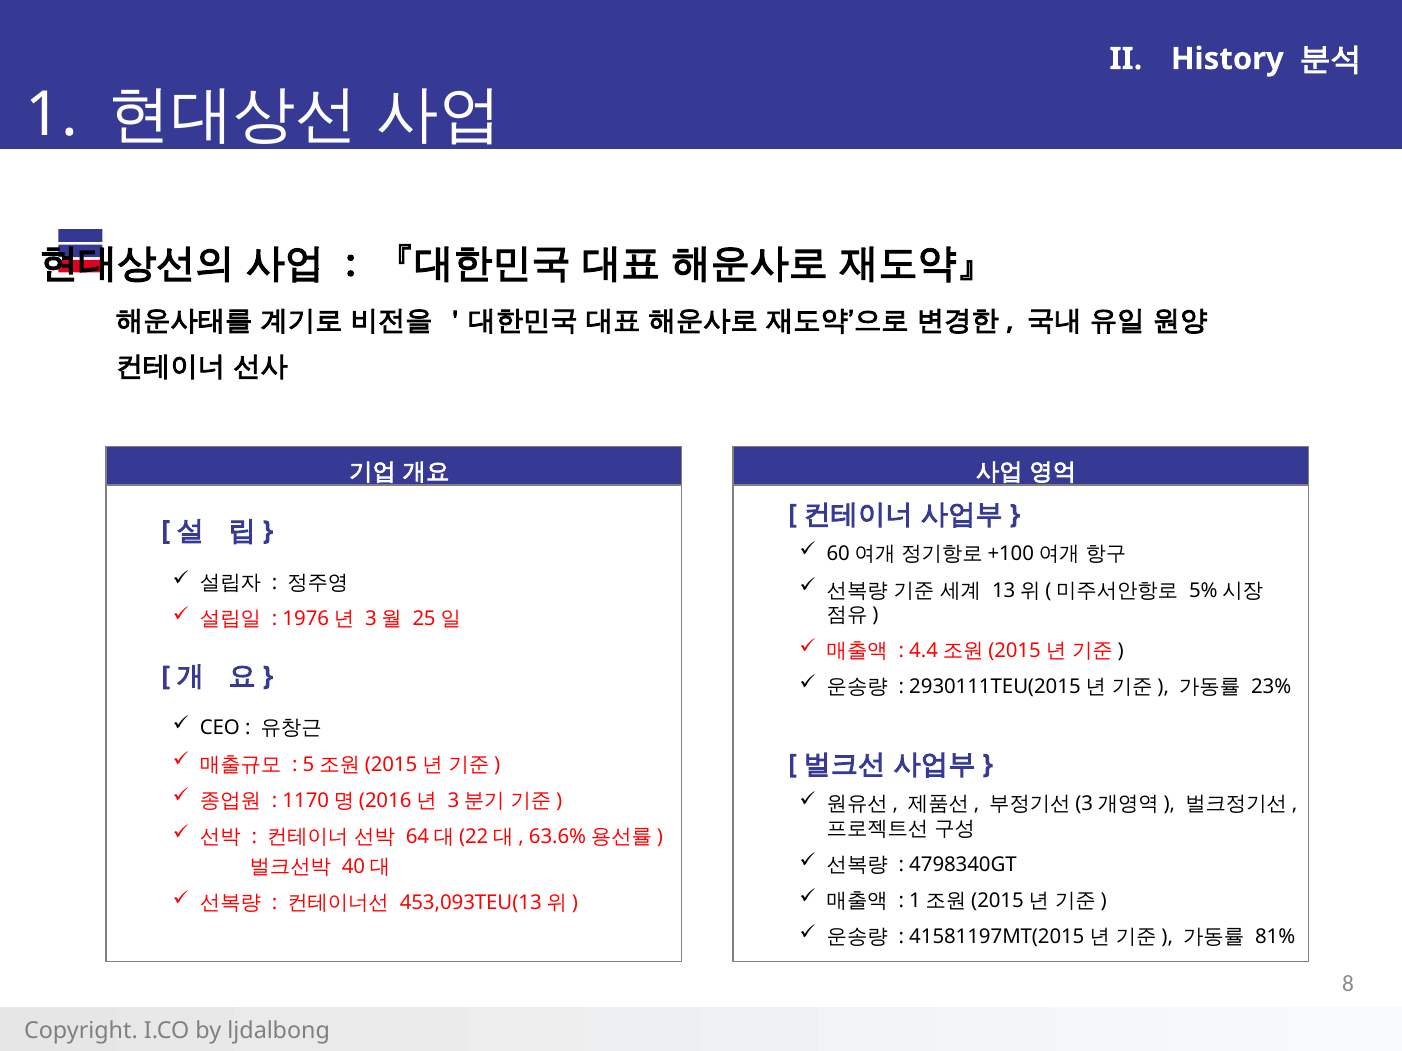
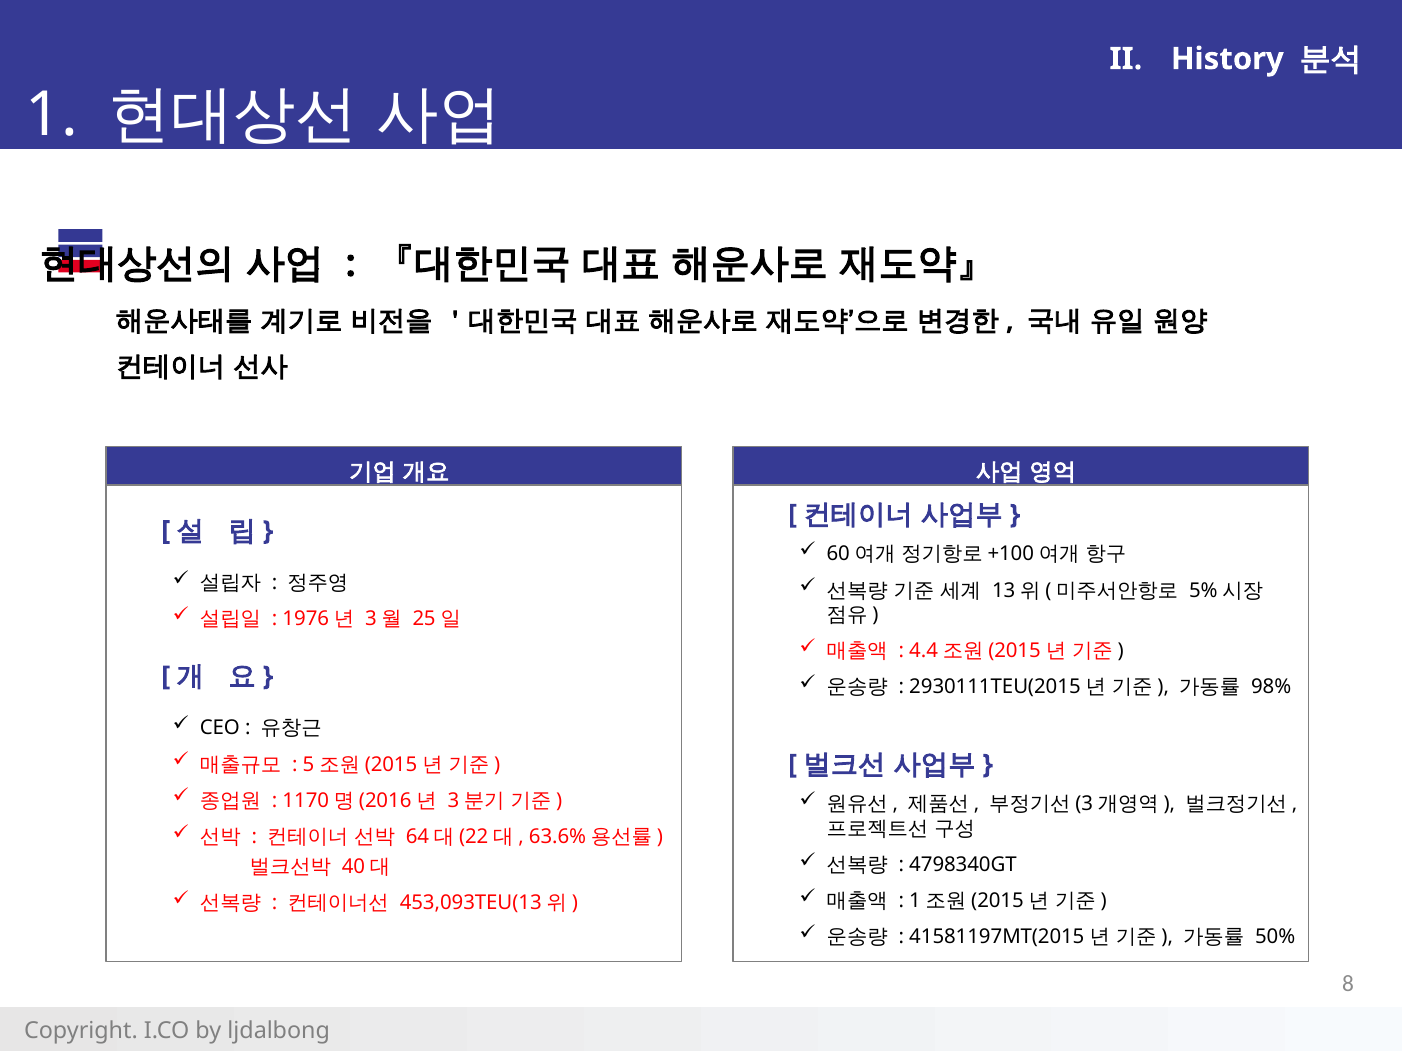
23%: 23% -> 98% (1271, 688)
81%: 81% -> 50% (1275, 938)
